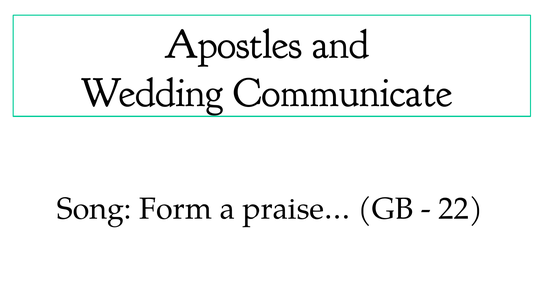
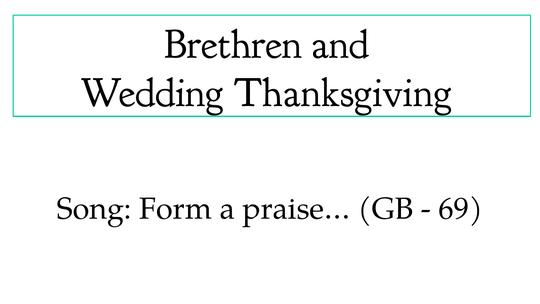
Apostles: Apostles -> Brethren (233, 44)
Communicate: Communicate -> Thanksgiving (343, 93)
22: 22 -> 69 (461, 209)
